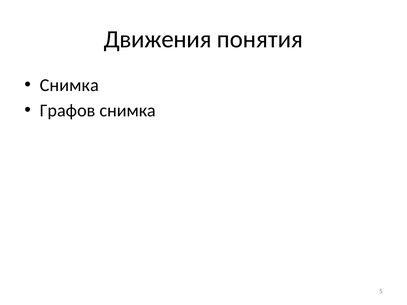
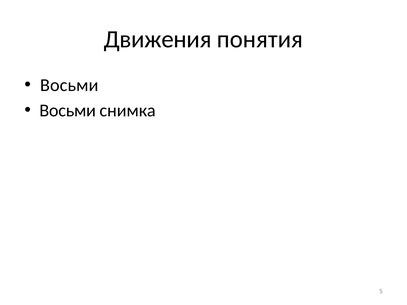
Снимка: Снимка -> Восьми (69, 85)
Графов: Графов -> Восьми (68, 111)
